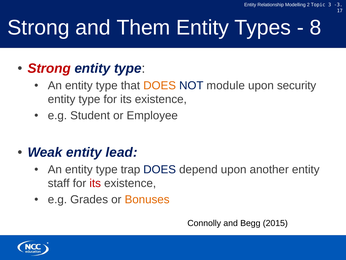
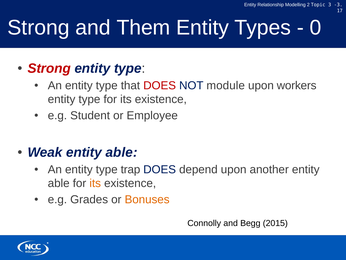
8: 8 -> 0 (316, 27)
DOES colour: orange -> red (160, 85)
security: security -> workers (297, 85)
Weak entity lead: lead -> able (122, 152)
staff: staff -> able (59, 183)
its colour: red -> orange (95, 183)
